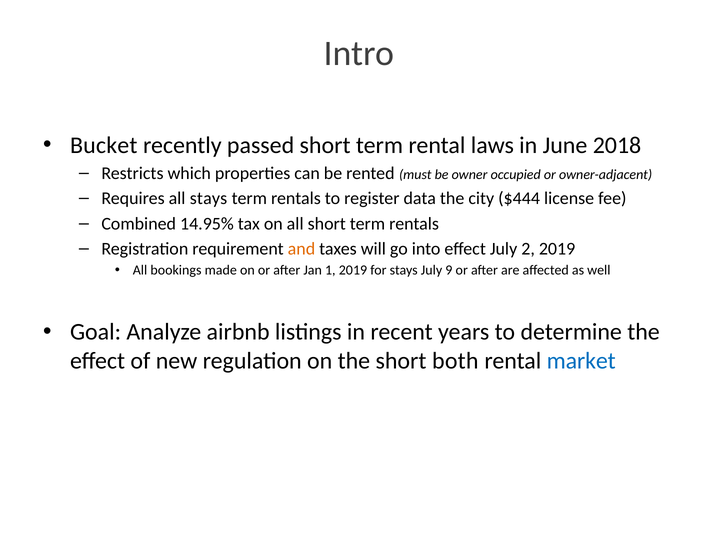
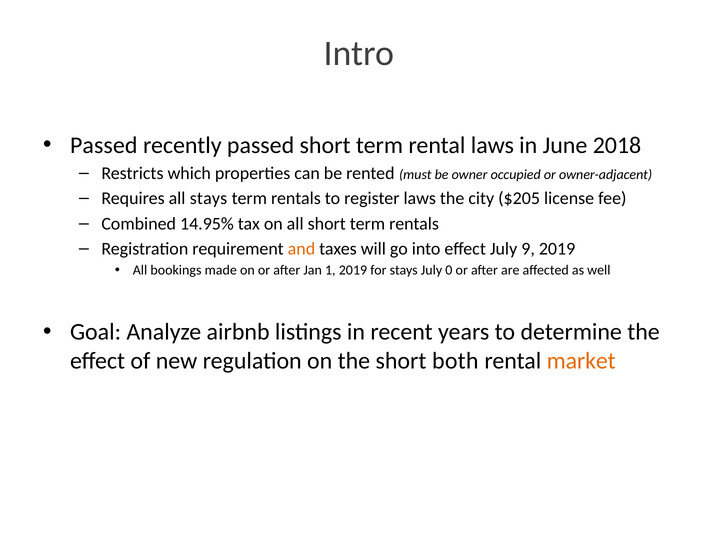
Bucket: Bucket -> Passed (104, 145)
register data: data -> laws (420, 199)
$444: $444 -> $205 (519, 199)
2: 2 -> 9 (528, 249)
9: 9 -> 0 (449, 271)
market colour: blue -> orange (581, 361)
